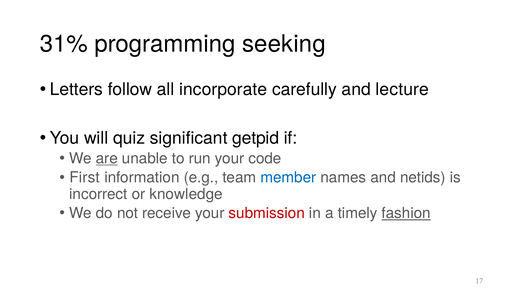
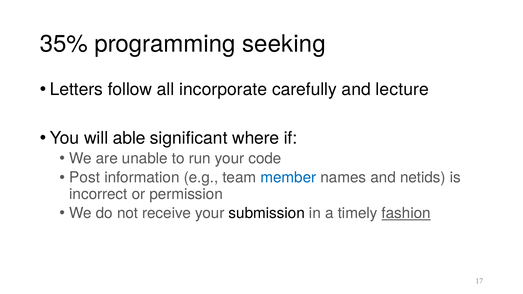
31%: 31% -> 35% (64, 44)
quiz: quiz -> able (129, 138)
getpid: getpid -> where (256, 138)
are underline: present -> none (107, 159)
First: First -> Post (85, 178)
knowledge: knowledge -> permission (186, 194)
submission colour: red -> black (267, 213)
